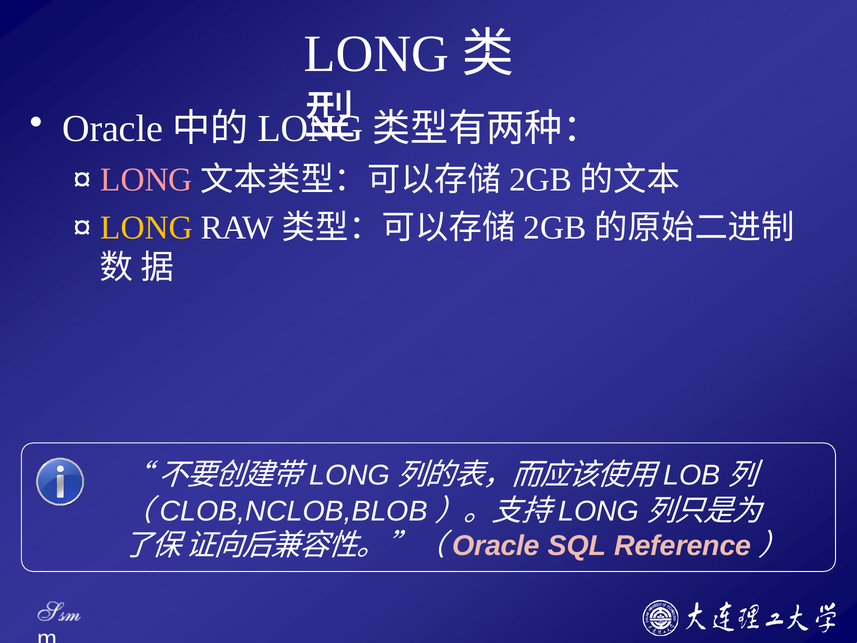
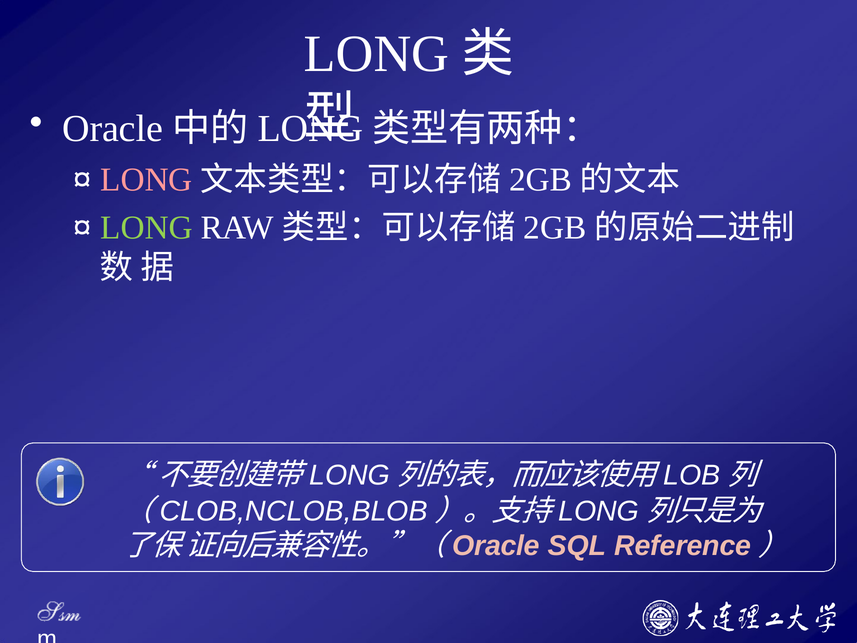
LONG colour: yellow -> light green (147, 228)
